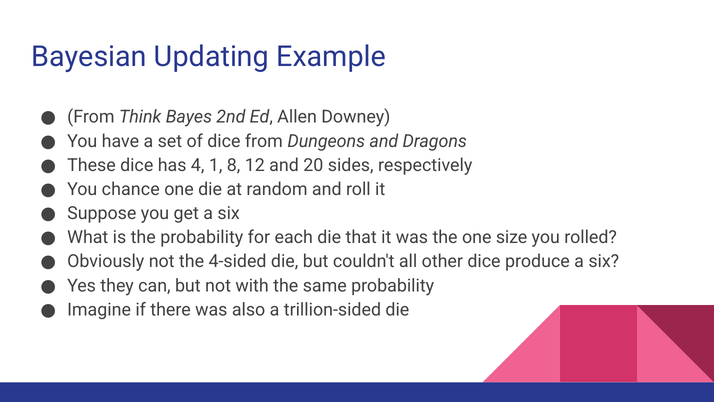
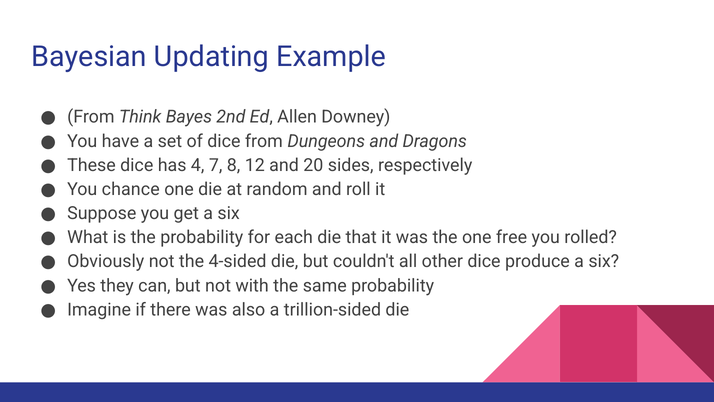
1: 1 -> 7 (216, 165)
size: size -> free (512, 237)
